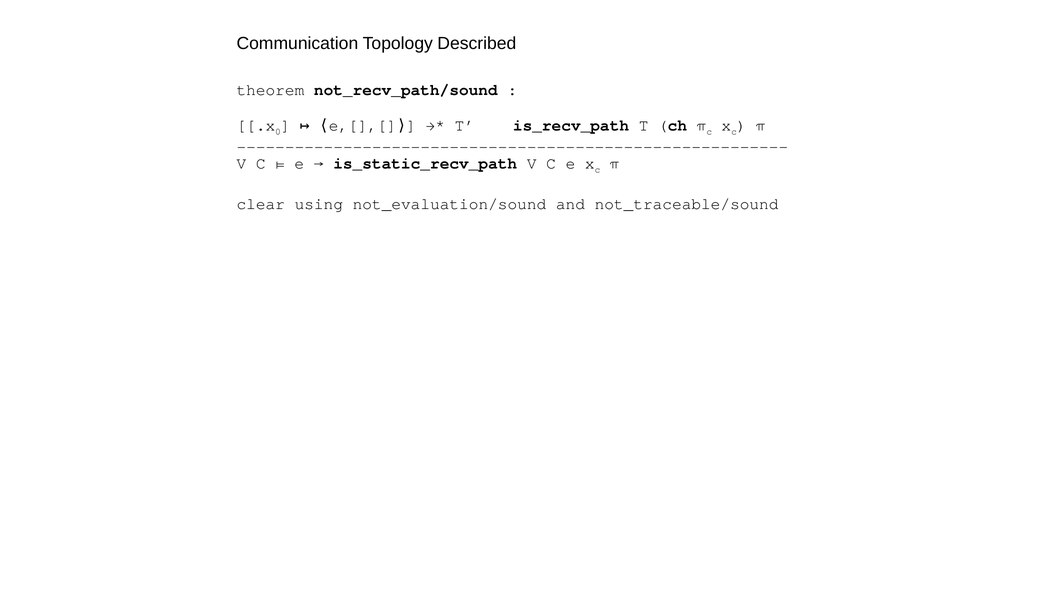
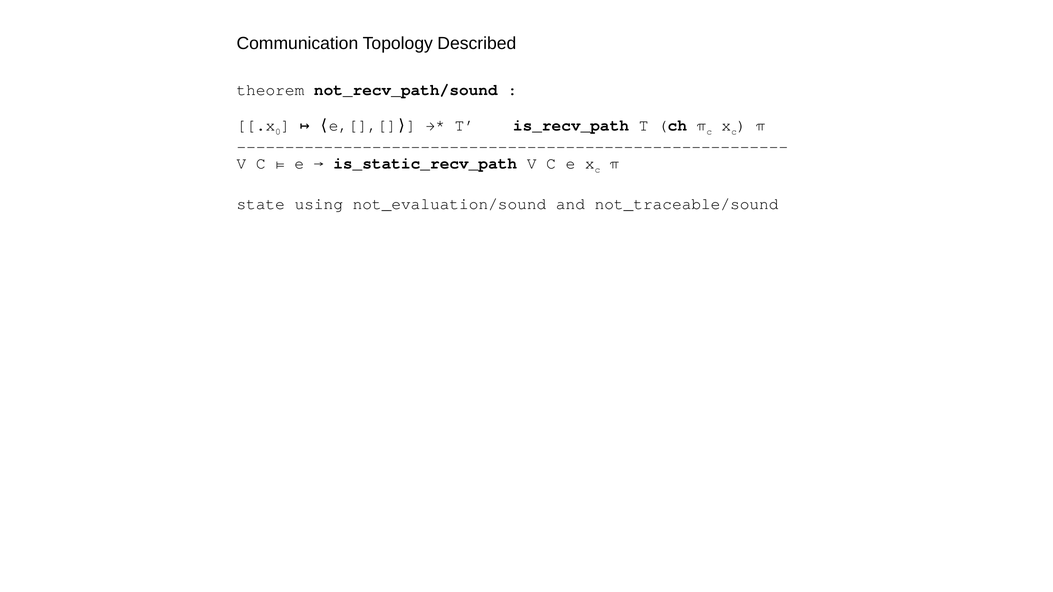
clear: clear -> state (261, 204)
